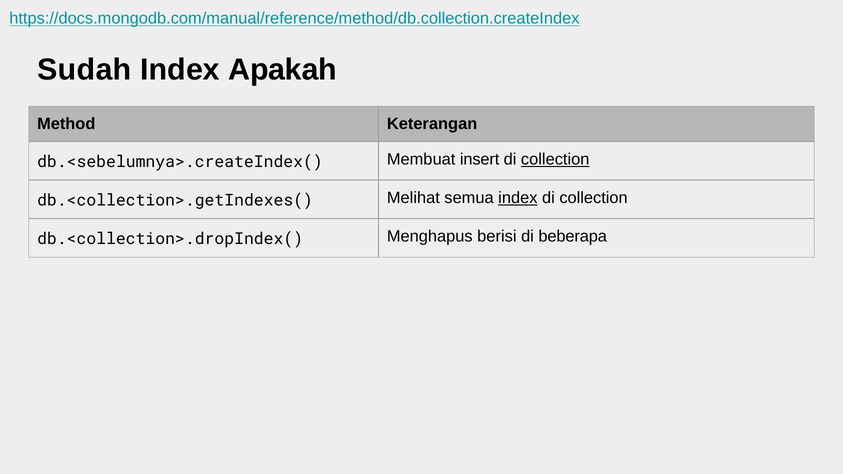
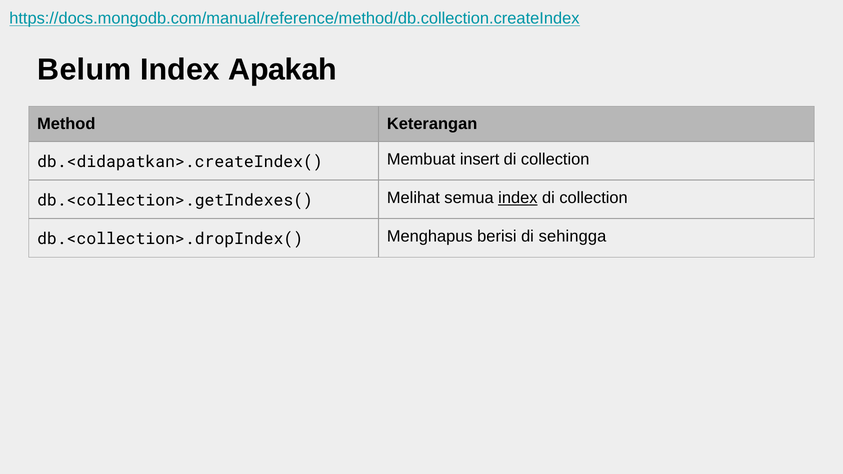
Sudah: Sudah -> Belum (84, 70)
db.<sebelumnya>.createIndex(: db.<sebelumnya>.createIndex( -> db.<didapatkan>.createIndex( (180, 162)
collection underline: present -> none (555, 159)
beberapa: beberapa -> sehingga (573, 237)
